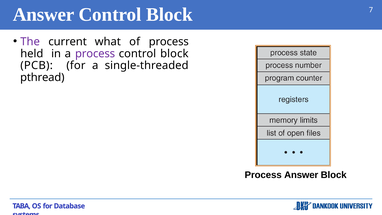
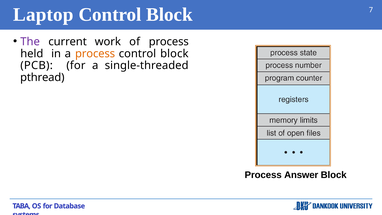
Answer: Answer -> Laptop (43, 15)
what: what -> work (108, 42)
process colour: purple -> orange (95, 54)
